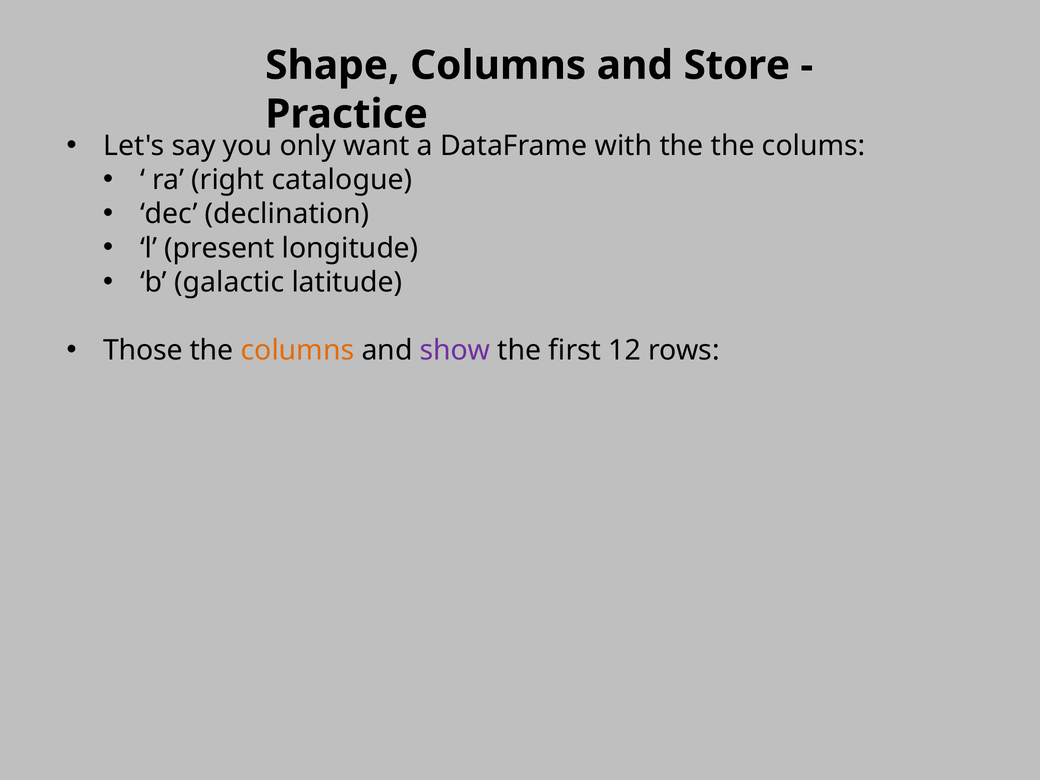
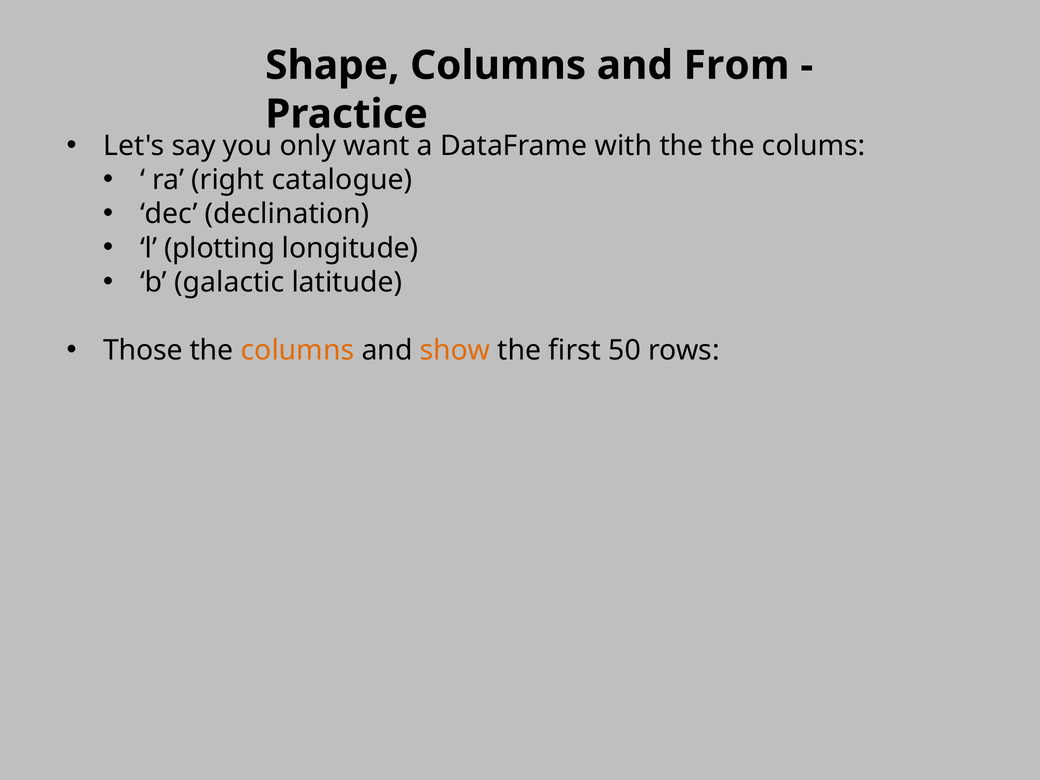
Store: Store -> From (737, 65)
present: present -> plotting (220, 248)
show colour: purple -> orange (455, 351)
12: 12 -> 50 (625, 351)
